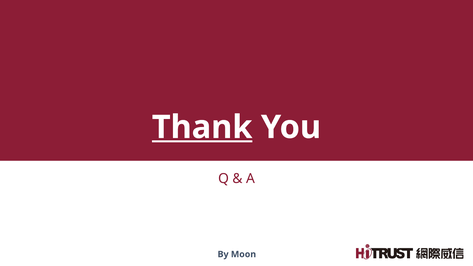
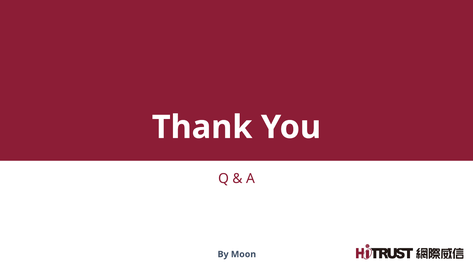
Thank underline: present -> none (202, 127)
